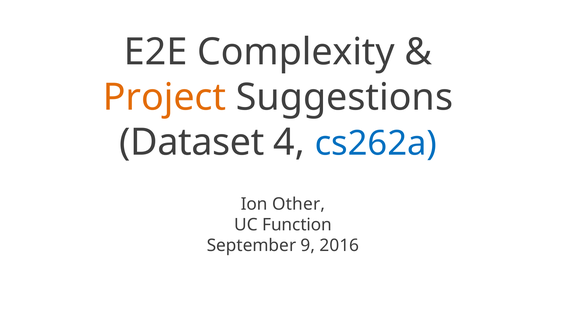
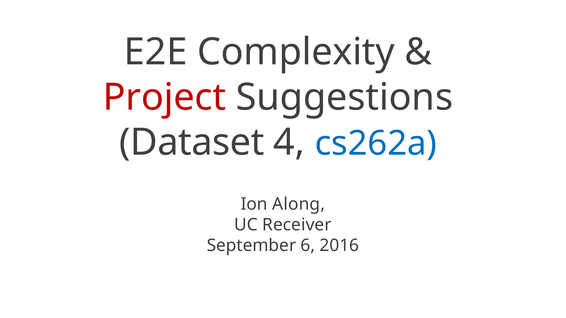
Project colour: orange -> red (165, 97)
Other: Other -> Along (299, 204)
Function: Function -> Receiver (297, 225)
9: 9 -> 6 (308, 246)
